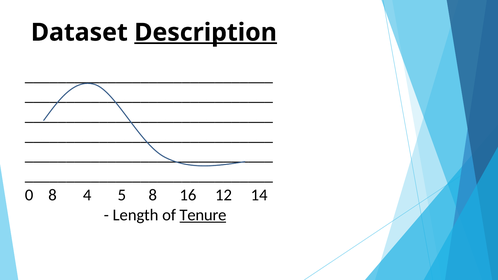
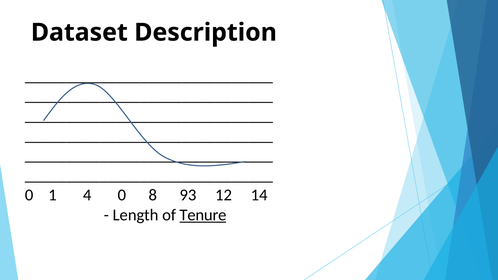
Description underline: present -> none (206, 32)
0 8: 8 -> 1 (52, 195)
4 5: 5 -> 0 (122, 195)
16: 16 -> 93 (188, 195)
